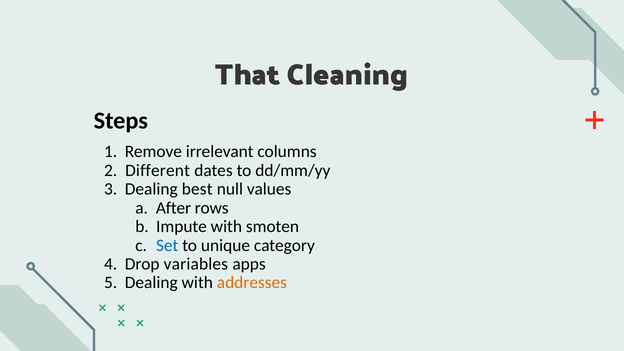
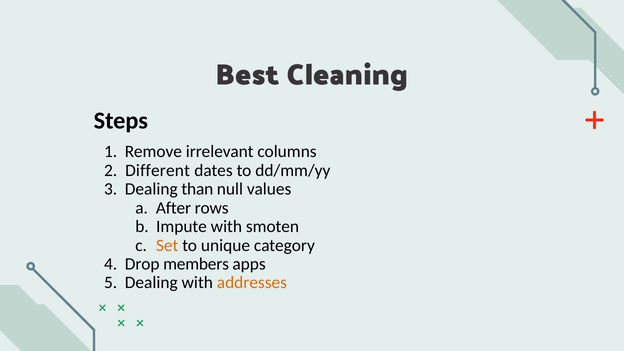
That: That -> Best (248, 75)
best: best -> than (197, 189)
Set colour: blue -> orange (167, 245)
variables: variables -> members (196, 264)
